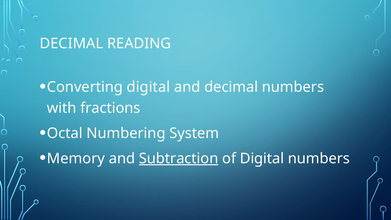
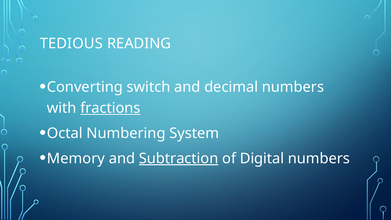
DECIMAL: DECIMAL -> TEDIOUS (71, 43)
Converting digital: digital -> switch (149, 87)
fractions underline: none -> present (110, 108)
